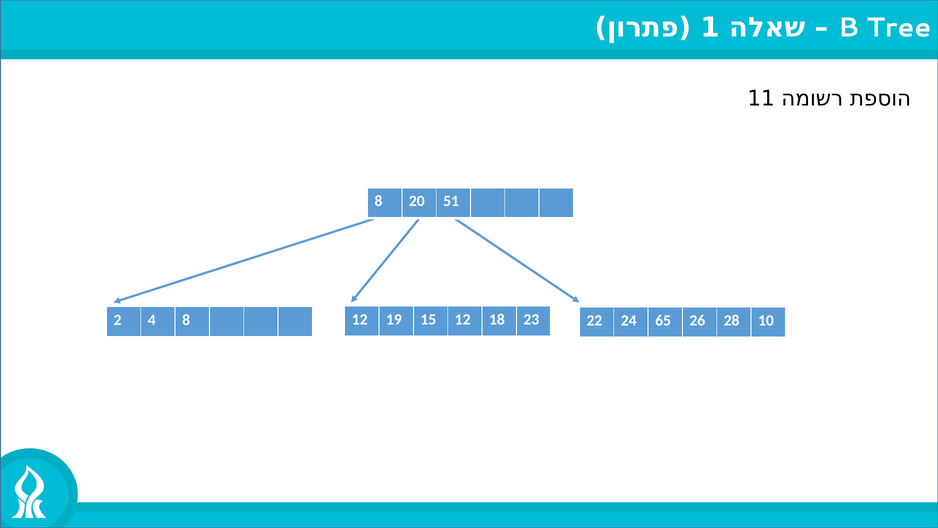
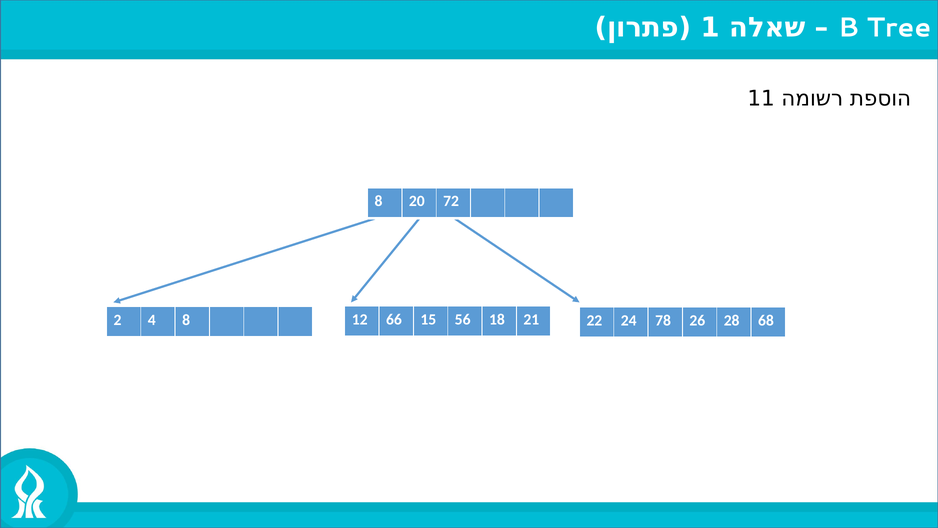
51: 51 -> 72 (451, 201)
19: 19 -> 66 (394, 319)
15 12: 12 -> 56 (463, 319)
23: 23 -> 21 (531, 319)
65: 65 -> 78 (663, 320)
10: 10 -> 68 (766, 320)
